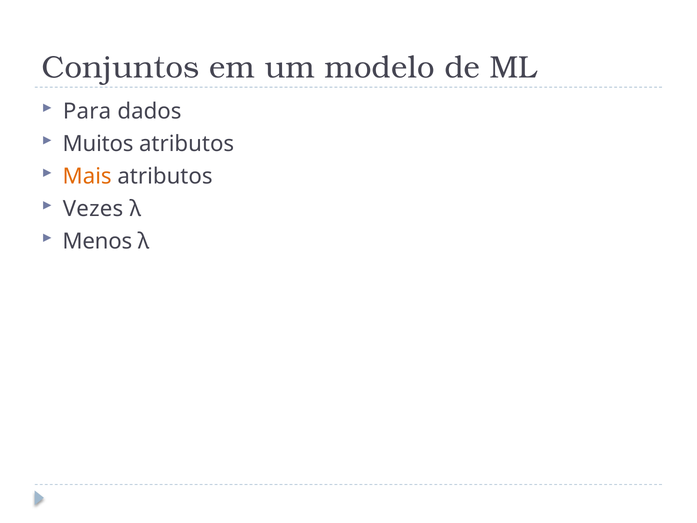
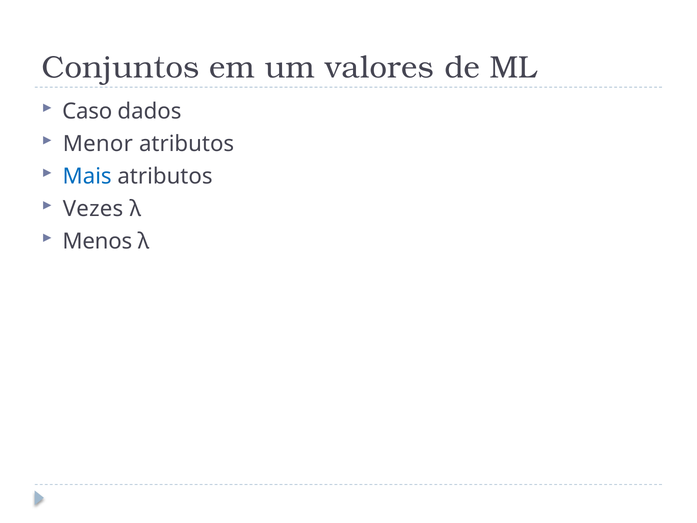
modelo: modelo -> valores (380, 67)
Para: Para -> Caso (87, 111)
Muitos: Muitos -> Menor (98, 144)
Mais colour: orange -> blue (87, 176)
